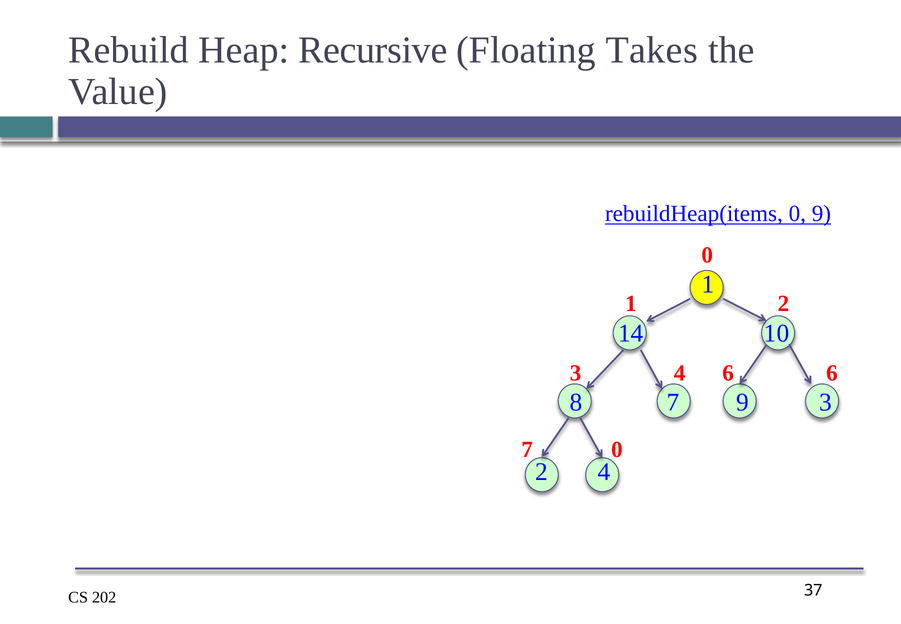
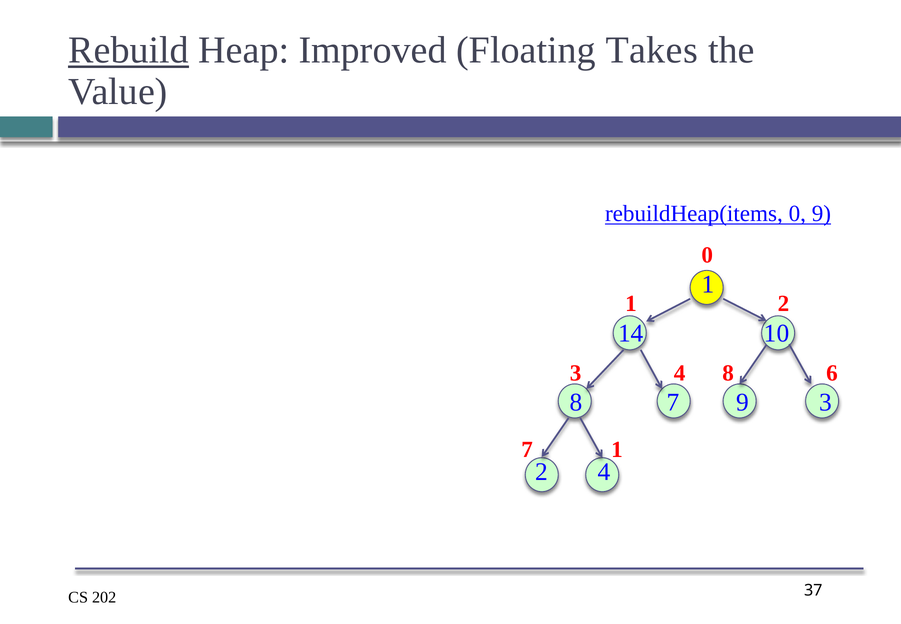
Rebuild underline: none -> present (129, 50)
Recursive: Recursive -> Improved (373, 50)
4 6: 6 -> 8 (728, 373)
7 0: 0 -> 1 (617, 449)
